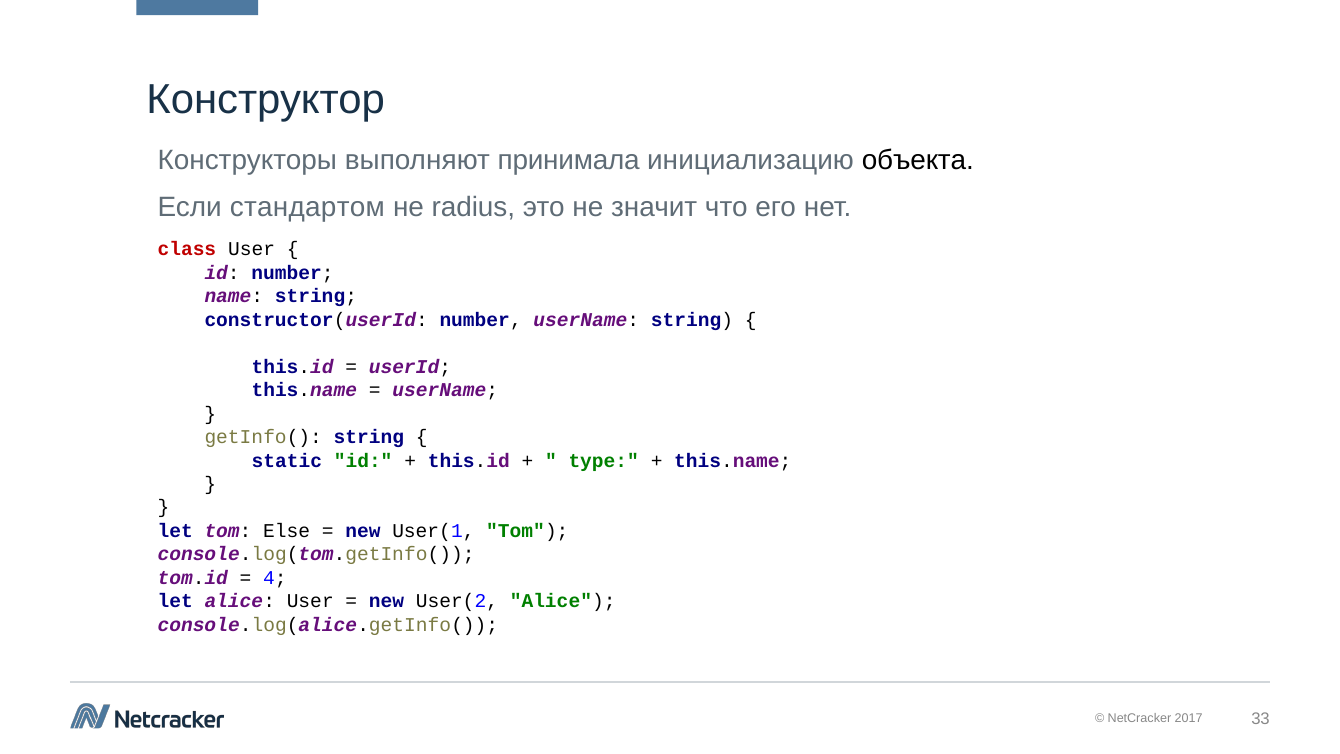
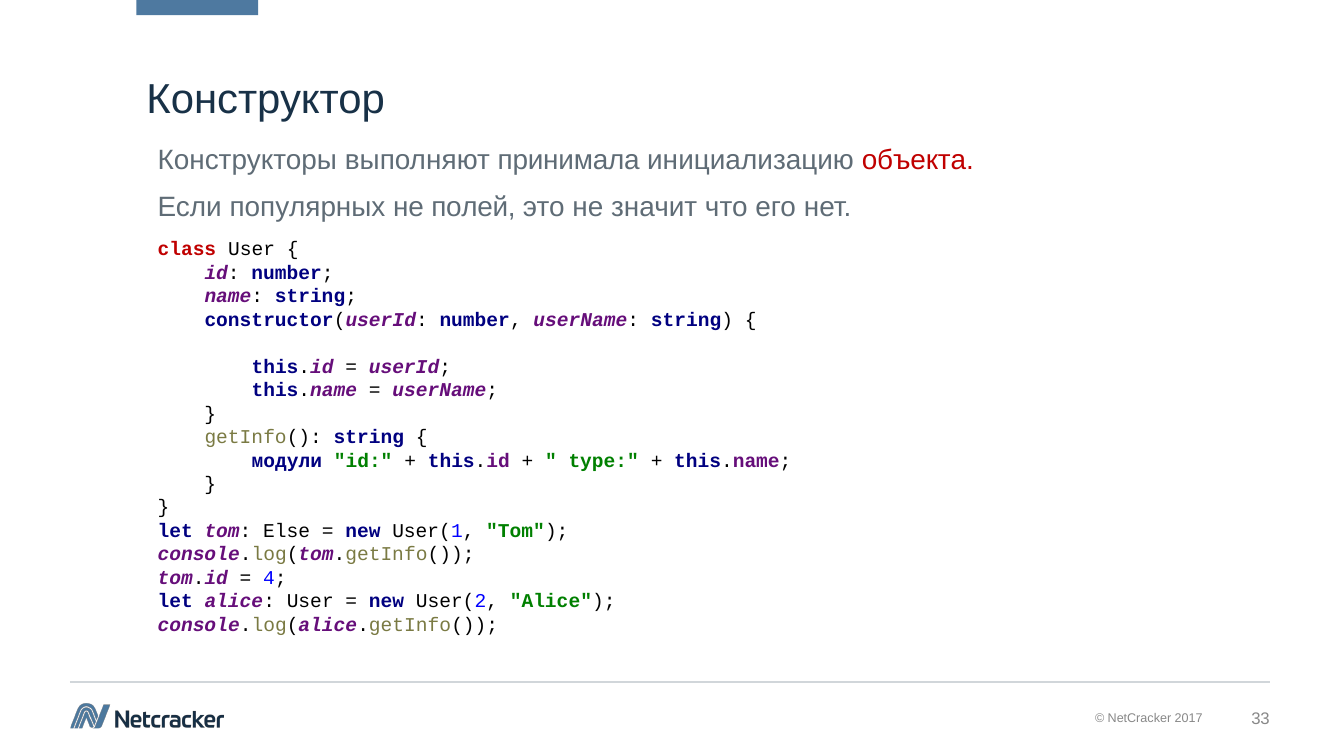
объекта colour: black -> red (918, 160)
стандартом: стандартом -> популярных (307, 207)
radius: radius -> полей (473, 207)
static: static -> модули (287, 460)
